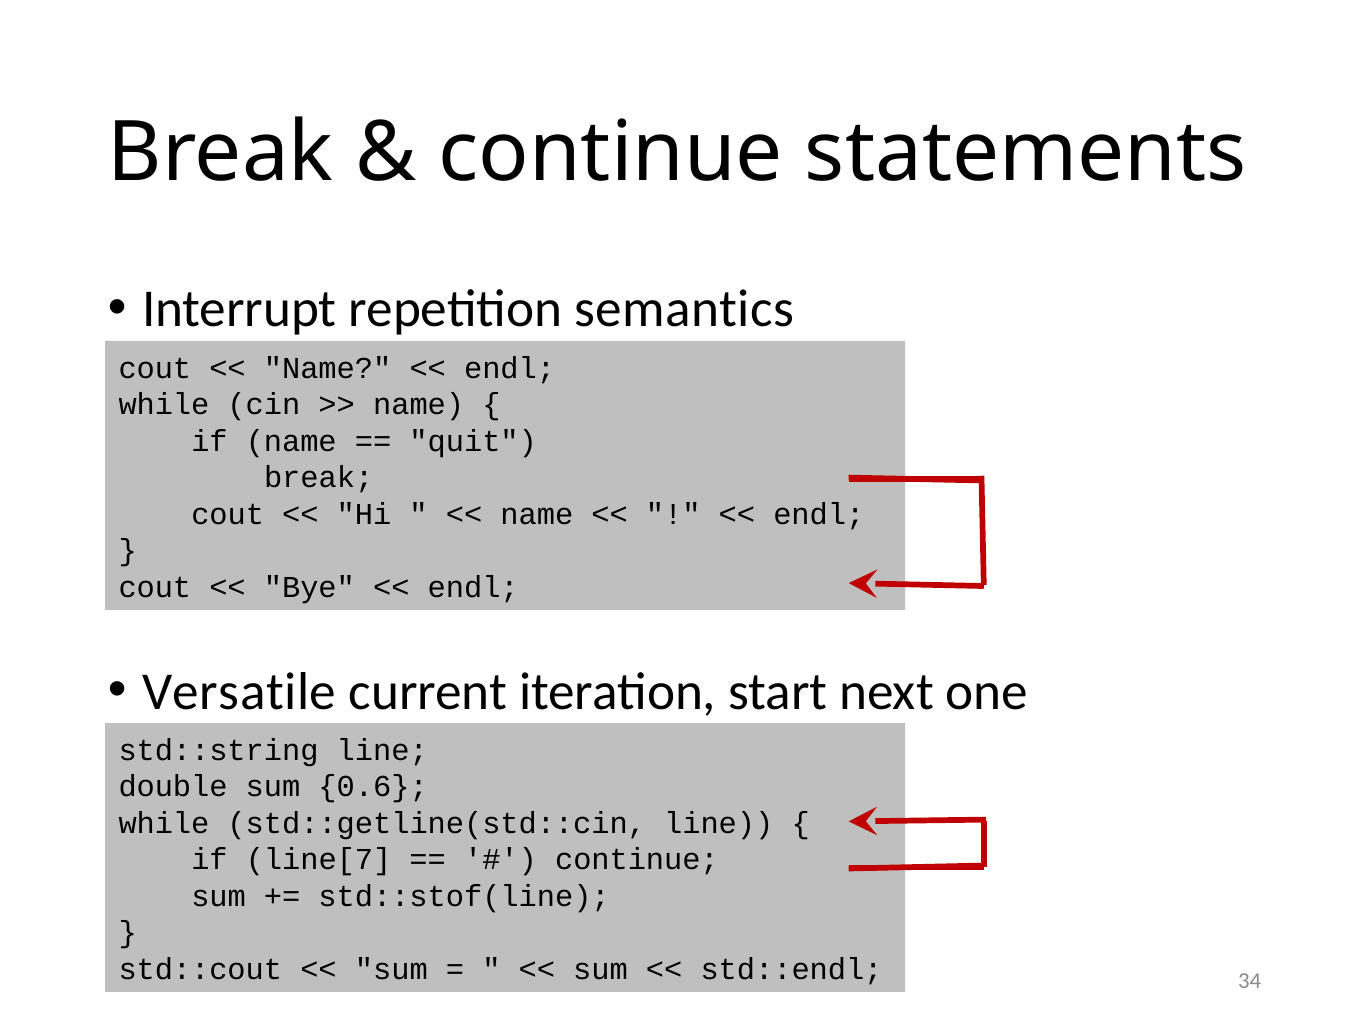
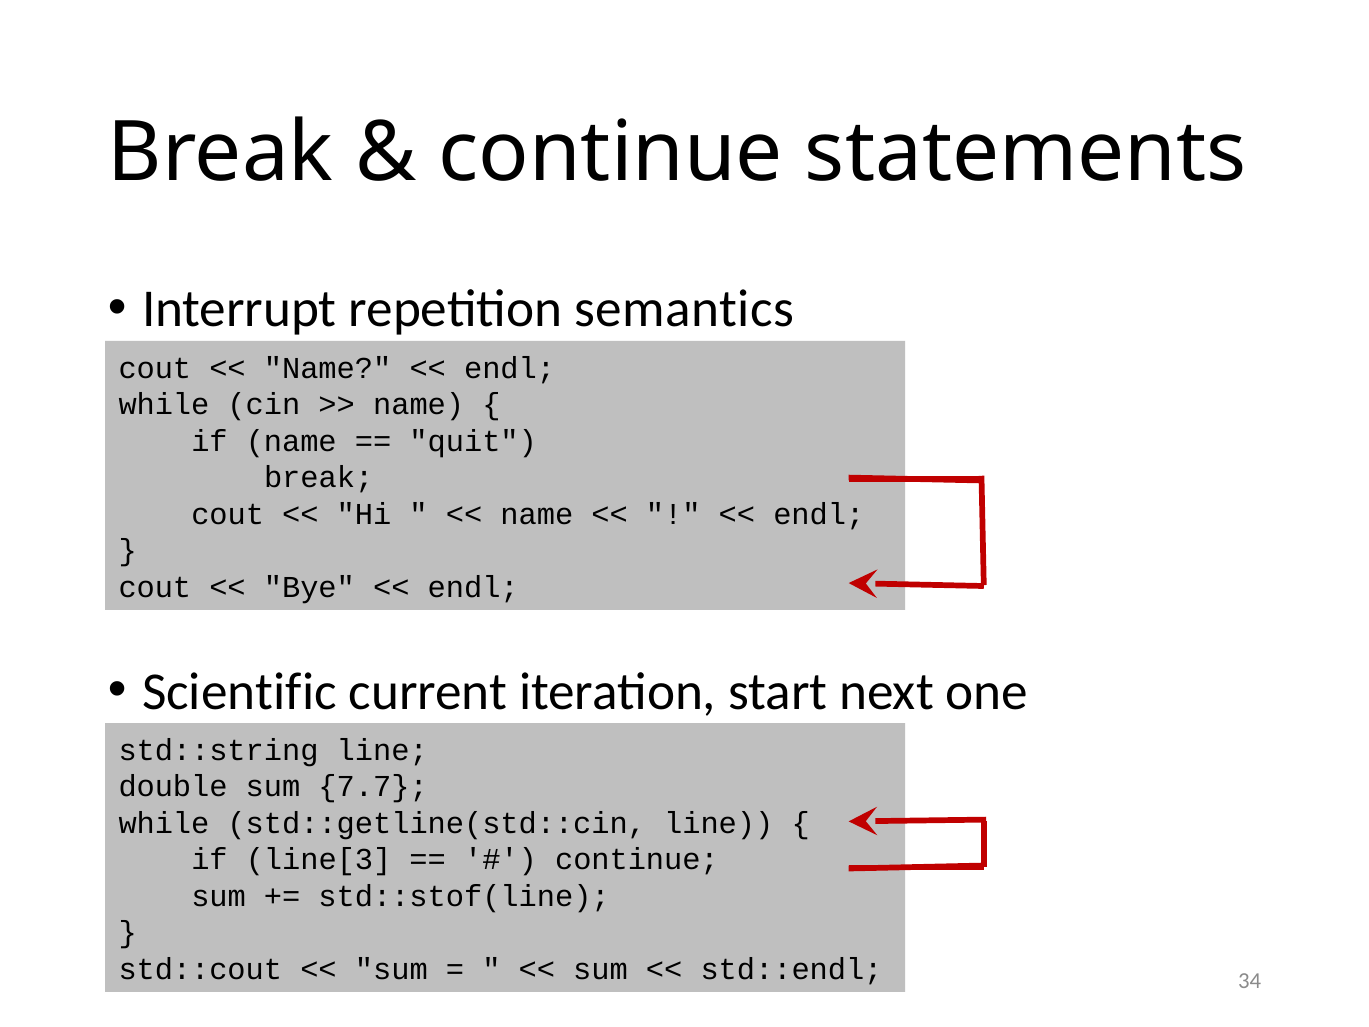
Versatile: Versatile -> Scientific (239, 691)
0.6: 0.6 -> 7.7 (373, 786)
line[7: line[7 -> line[3 (319, 859)
